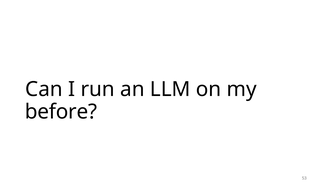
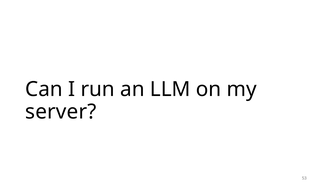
before: before -> server (61, 112)
